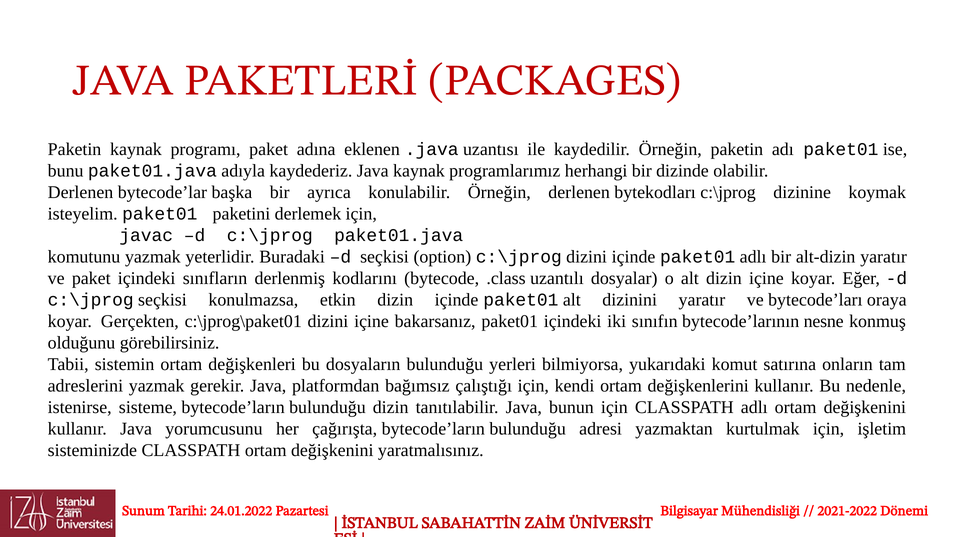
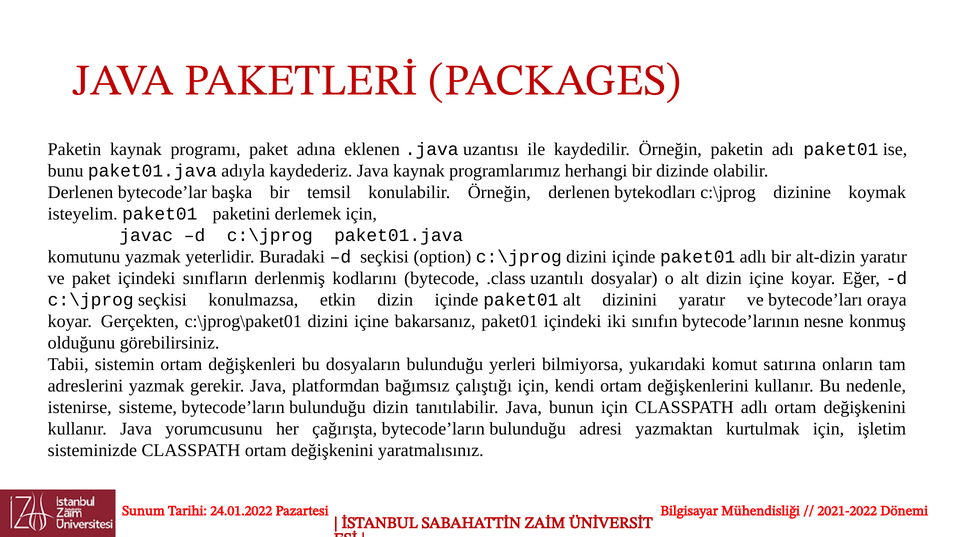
ayrıca: ayrıca -> temsil (329, 193)
